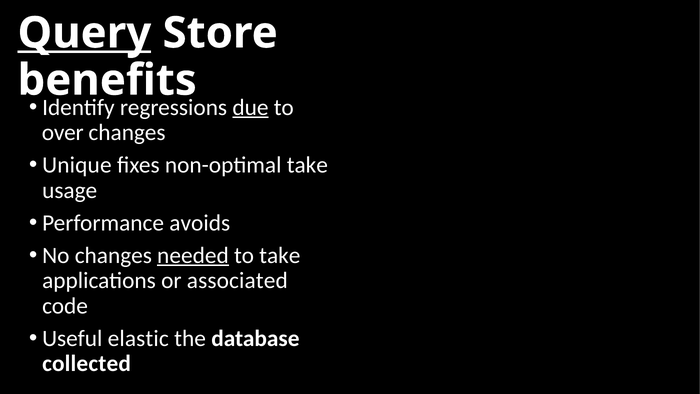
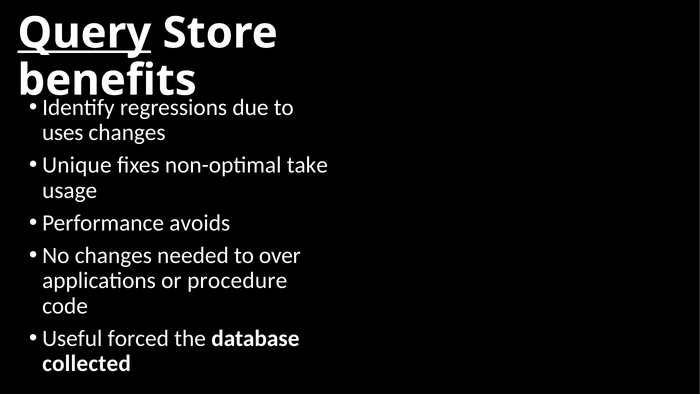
due underline: present -> none (250, 107)
over: over -> uses (63, 132)
needed underline: present -> none (193, 255)
to take: take -> over (280, 255)
associated: associated -> procedure (237, 280)
elastic: elastic -> forced (138, 338)
